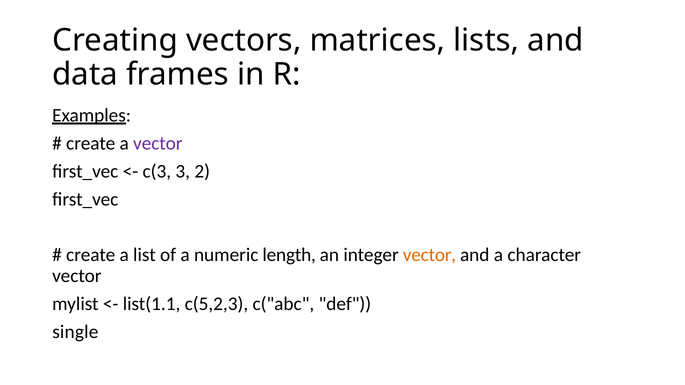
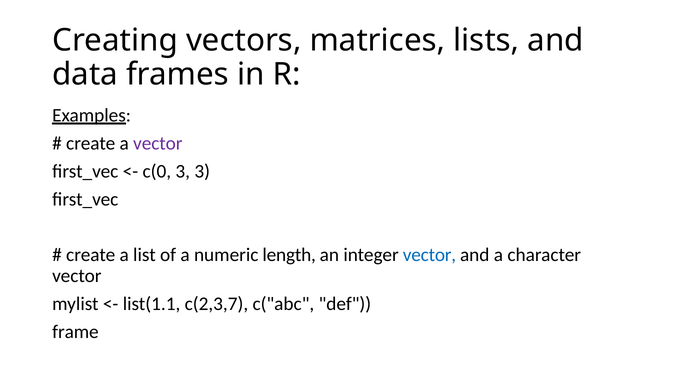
c(3: c(3 -> c(0 (157, 171)
3 2: 2 -> 3 (202, 171)
vector colour: orange -> blue (429, 255)
c(5,2,3: c(5,2,3 -> c(2,3,7 (216, 304)
single: single -> frame (75, 332)
